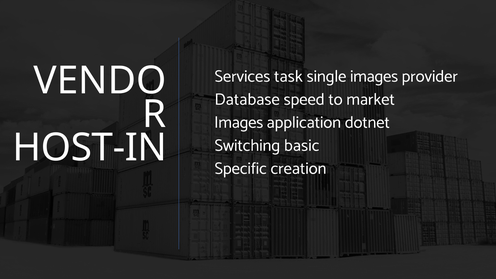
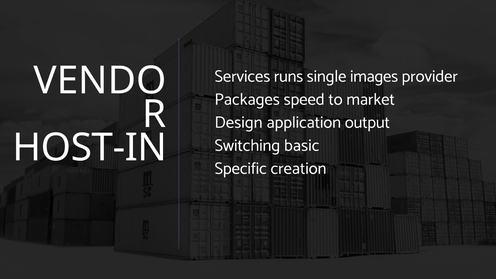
task: task -> runs (289, 76)
Database: Database -> Packages (247, 99)
Images: Images -> Design (239, 122)
dotnet: dotnet -> output (367, 122)
